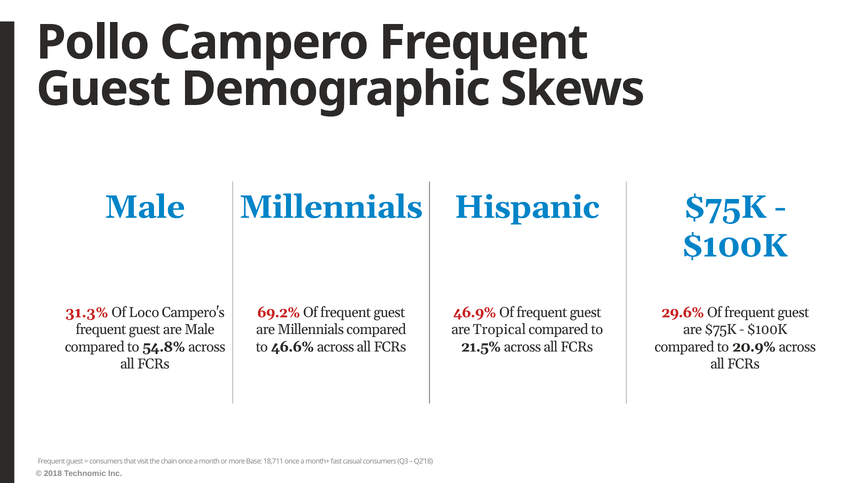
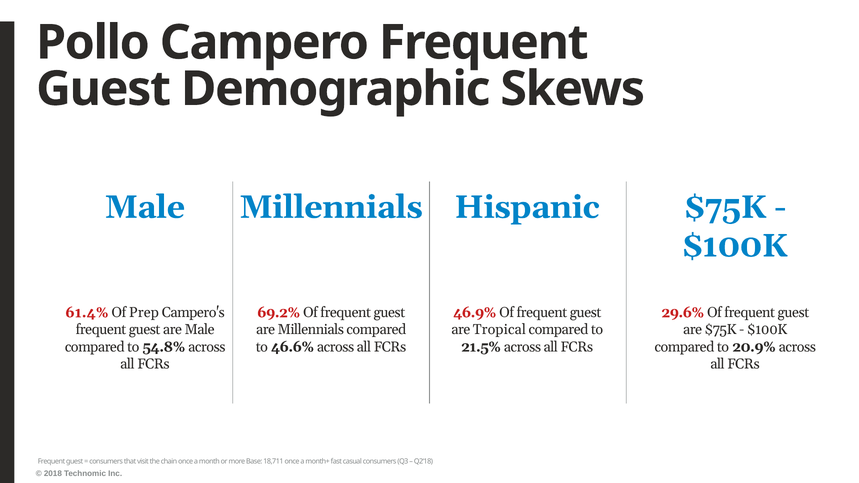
31.3%: 31.3% -> 61.4% (87, 313)
Loco: Loco -> Prep (144, 313)
